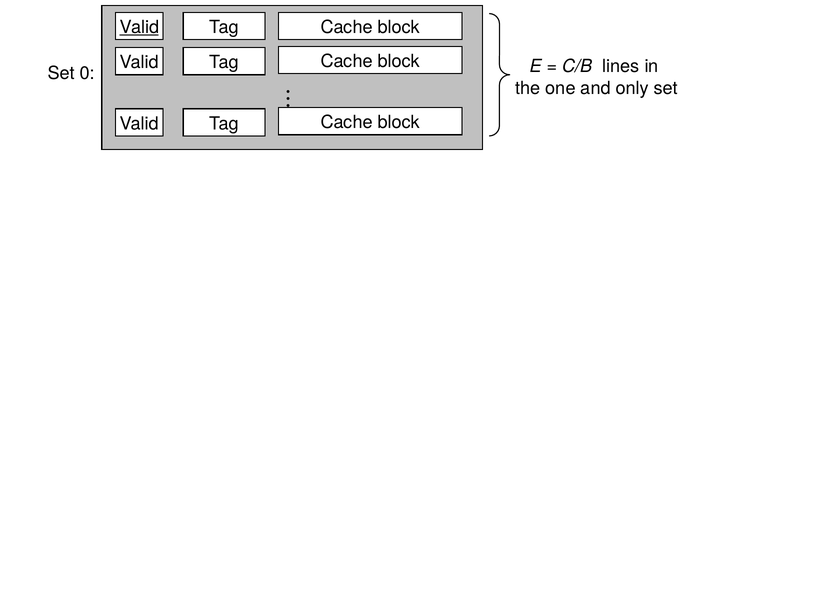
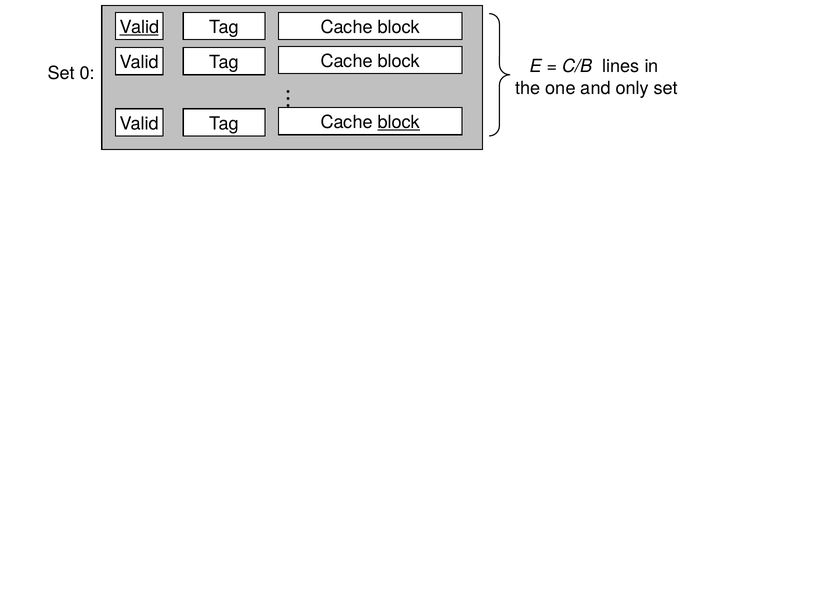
block underline: none -> present (399, 122)
